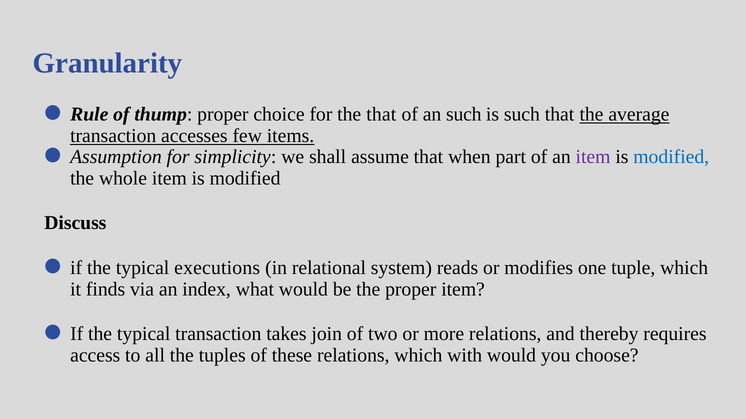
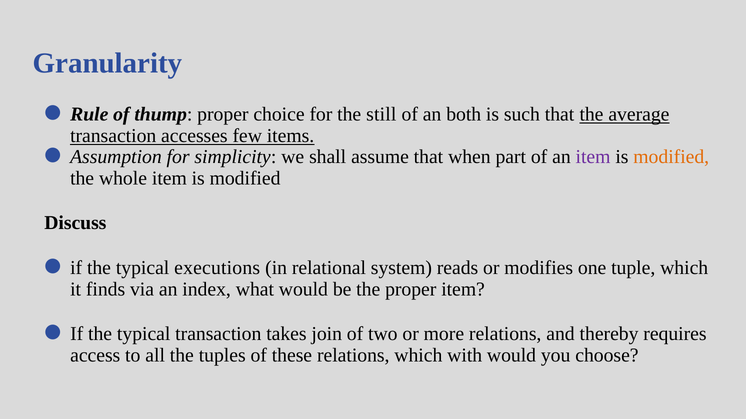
the that: that -> still (381, 115)
an such: such -> both (464, 115)
modified colour: blue -> orange (671, 157)
